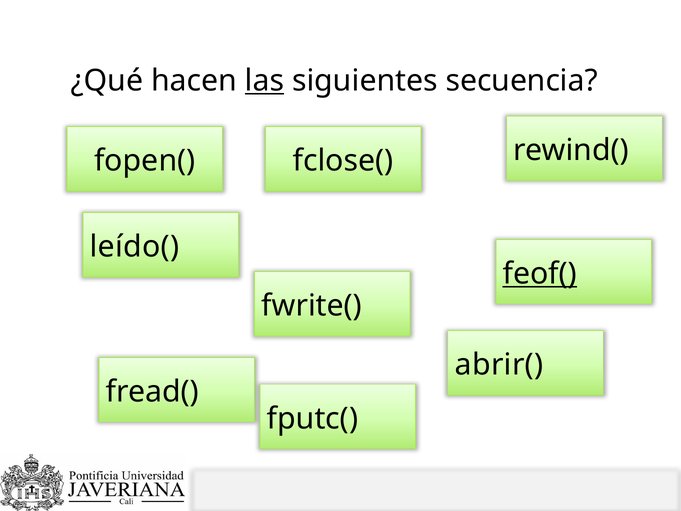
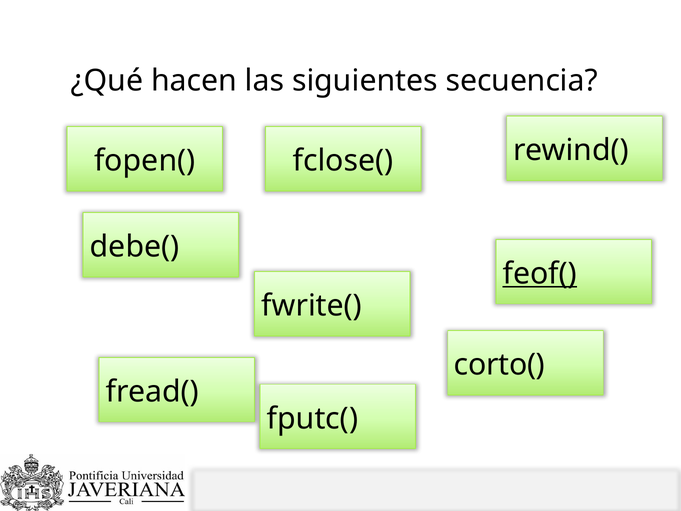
las underline: present -> none (265, 81)
leído(: leído( -> debe( (135, 247)
abrir(: abrir( -> corto( (499, 365)
